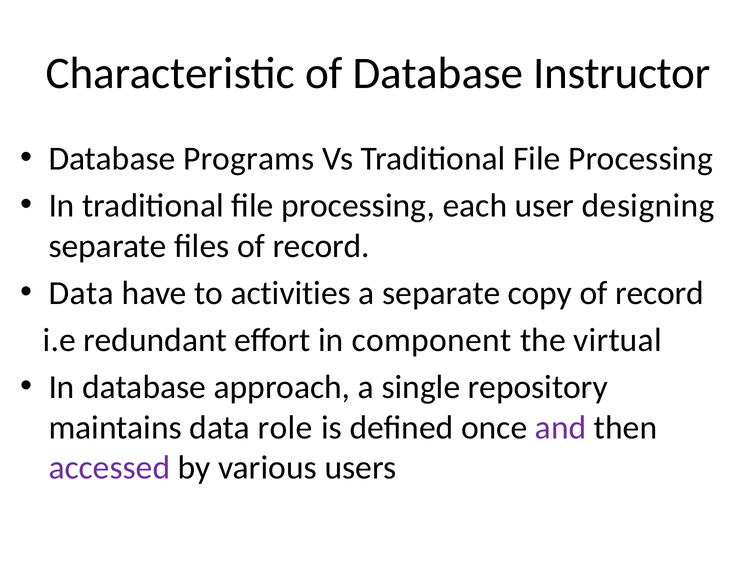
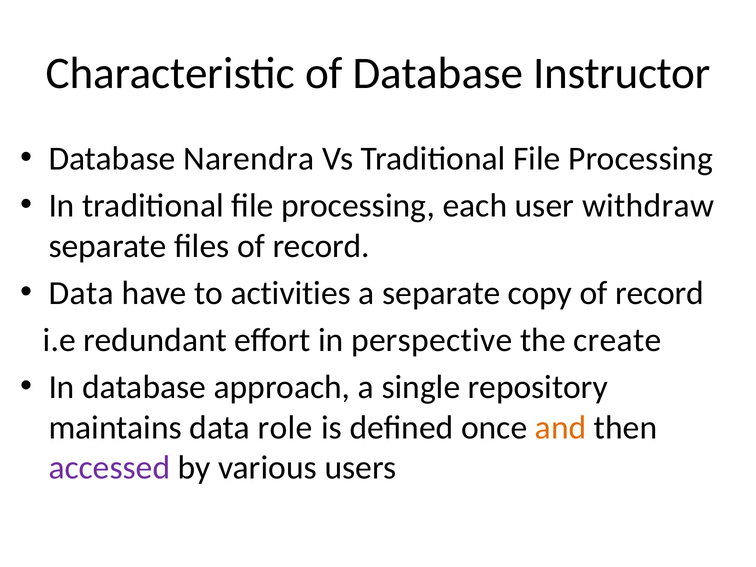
Programs: Programs -> Narendra (249, 159)
designing: designing -> withdraw (648, 206)
component: component -> perspective (432, 340)
virtual: virtual -> create (618, 340)
and colour: purple -> orange (561, 427)
